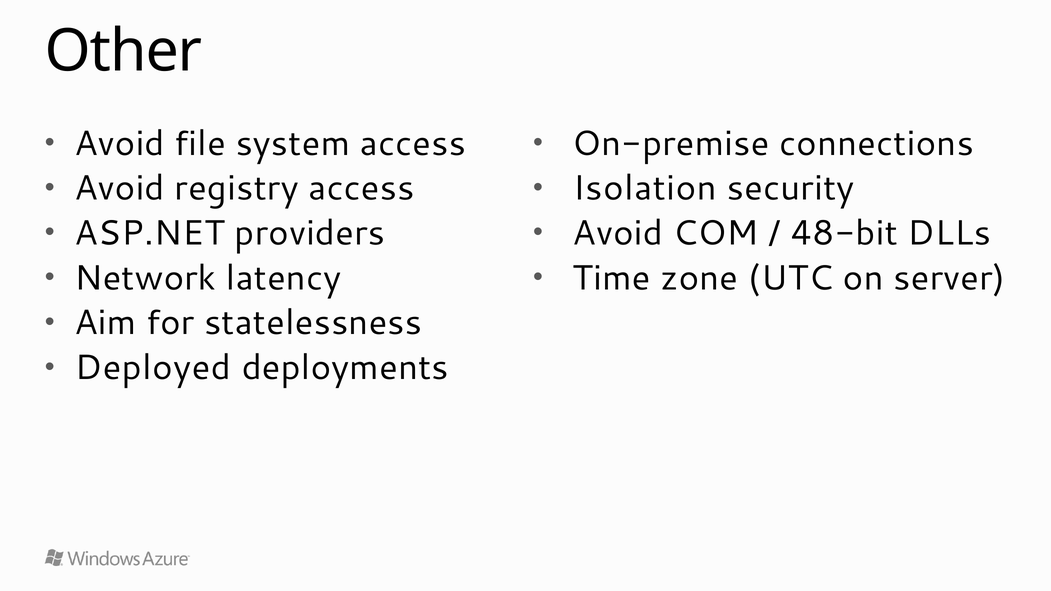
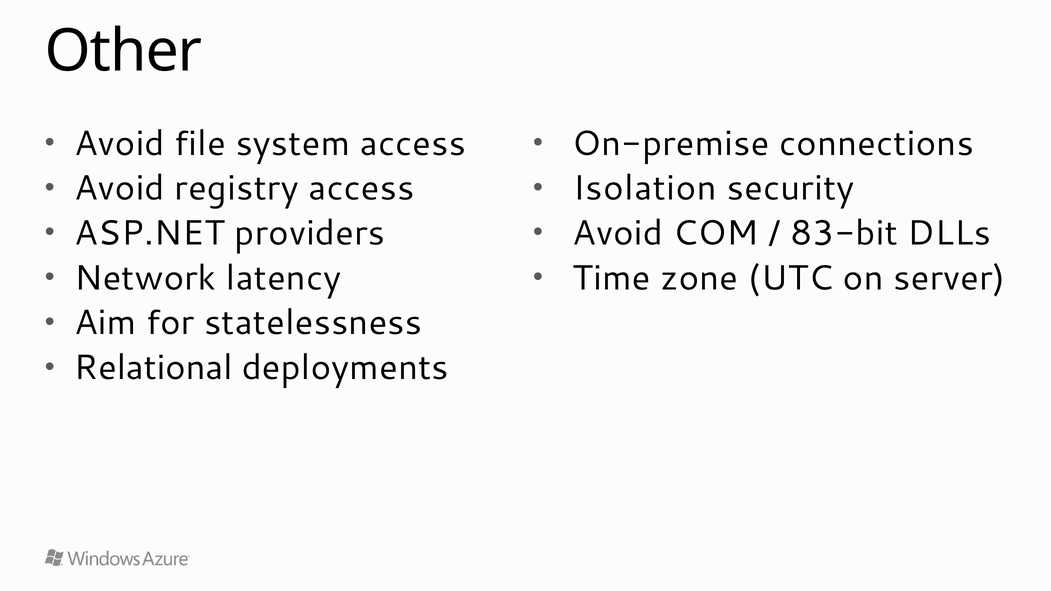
48-bit: 48-bit -> 83-bit (844, 233)
Deployed: Deployed -> Relational (153, 368)
